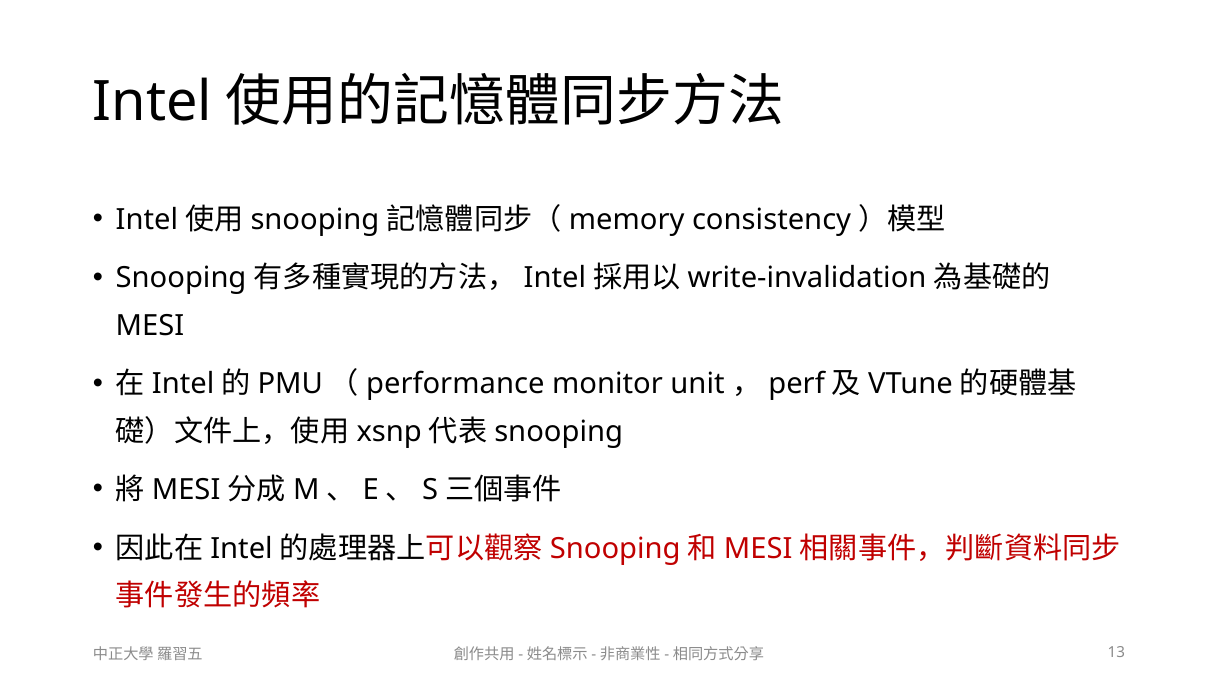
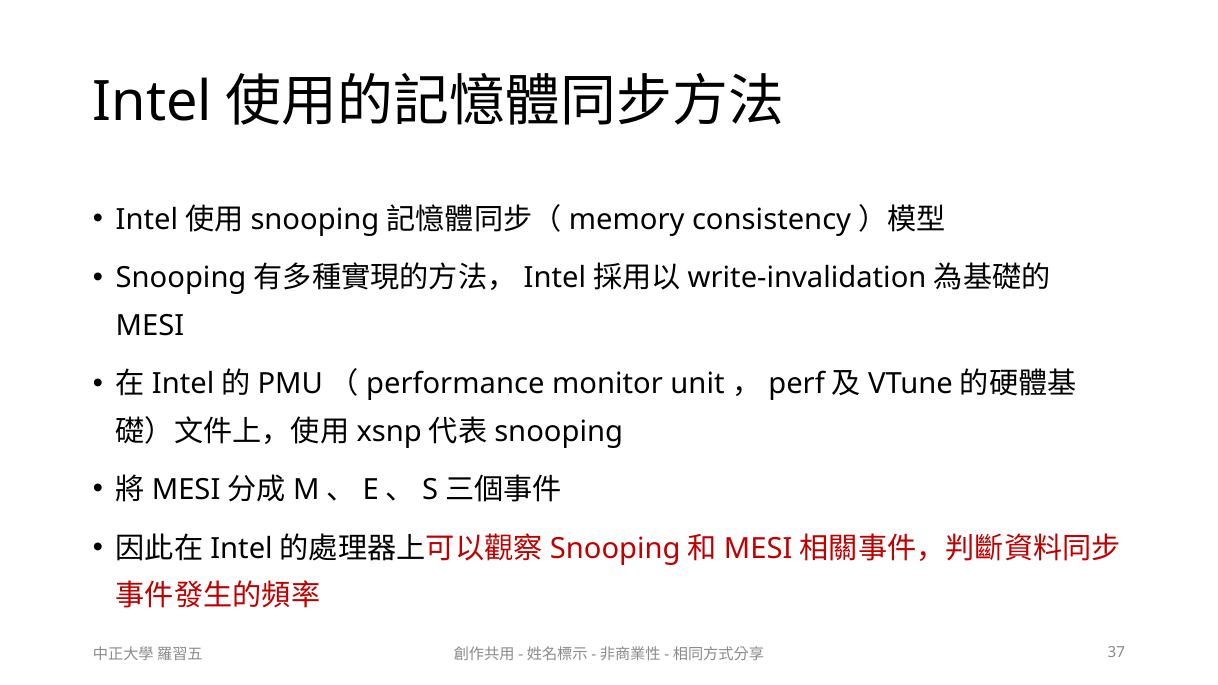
13: 13 -> 37 (1116, 653)
